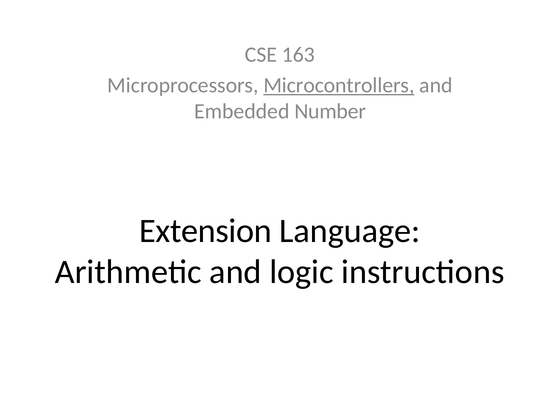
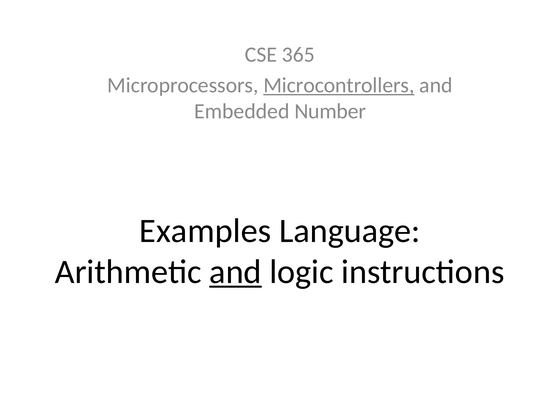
163: 163 -> 365 (298, 55)
Extension: Extension -> Examples (205, 231)
and underline: none -> present (235, 272)
